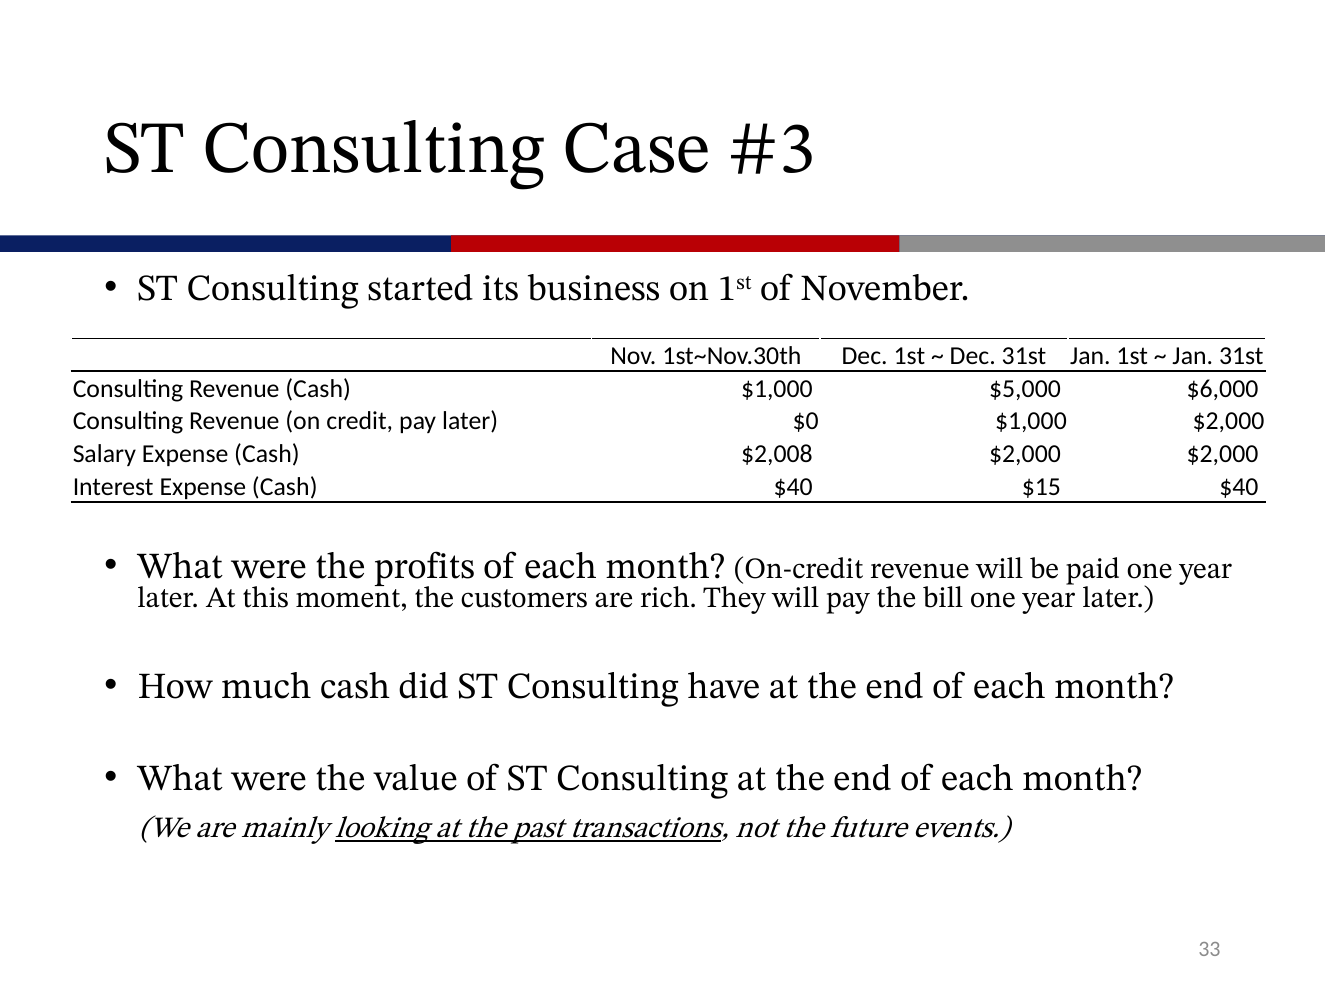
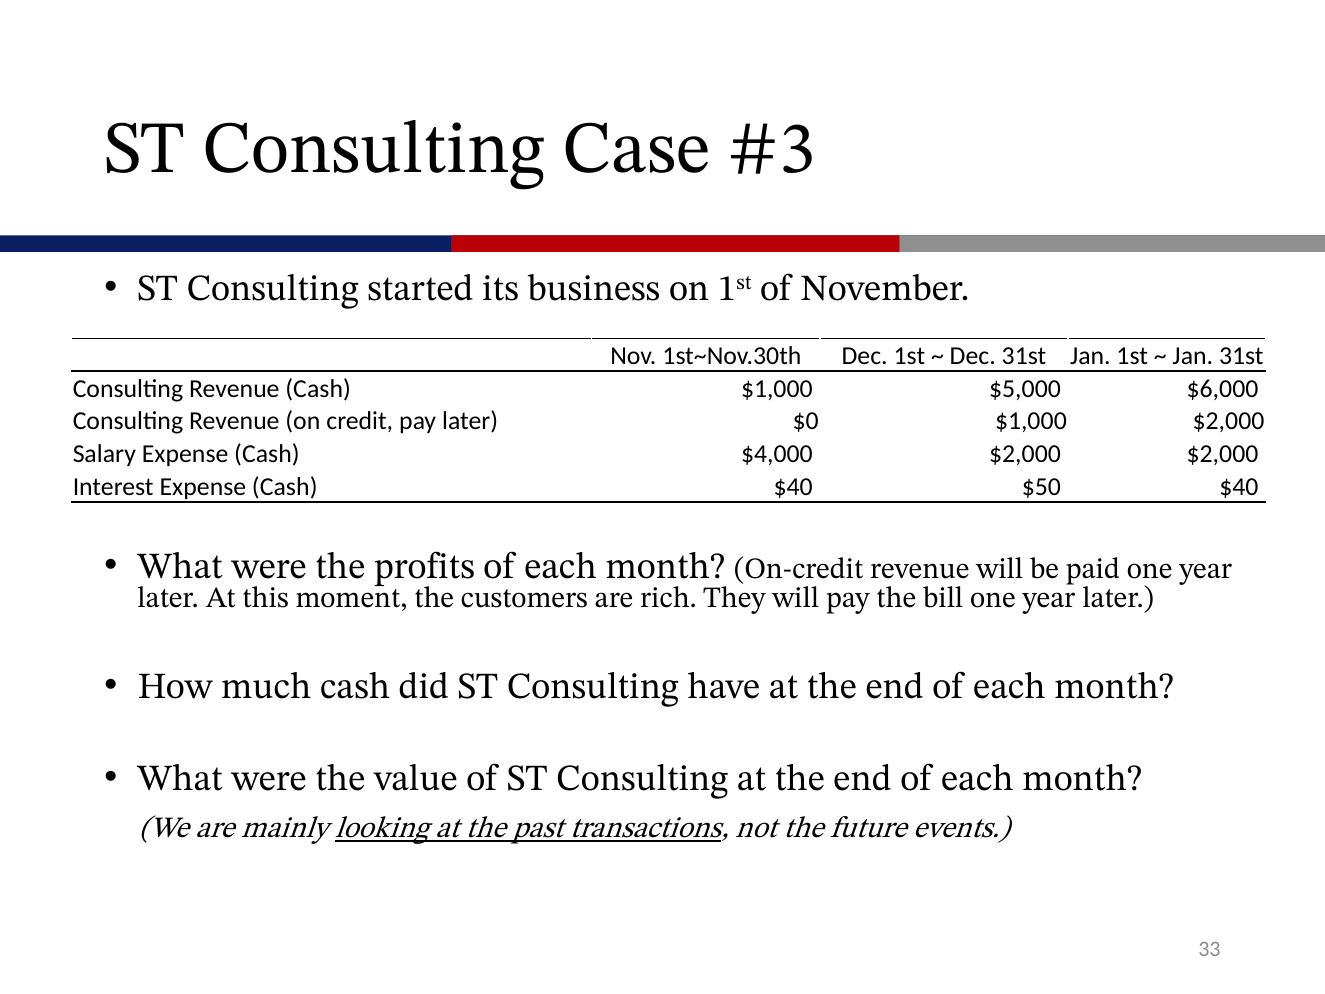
$2,008: $2,008 -> $4,000 (777, 454)
$15: $15 -> $50 (1041, 487)
